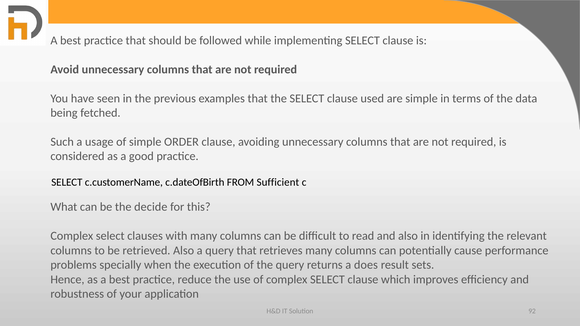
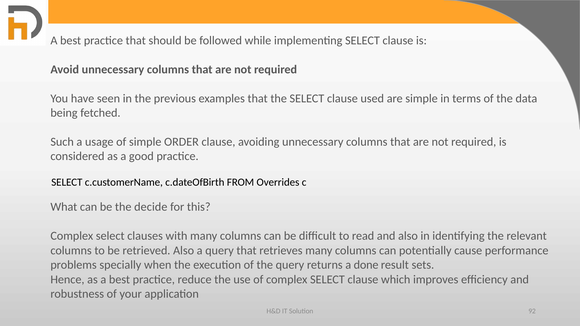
Sufficient: Sufficient -> Overrides (278, 182)
does: does -> done (366, 265)
